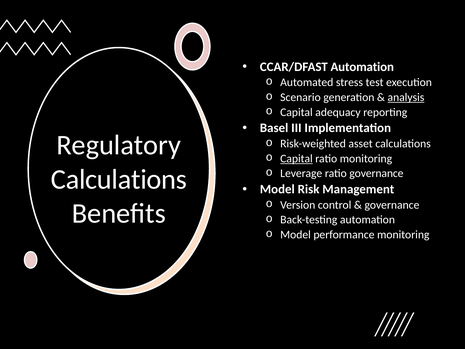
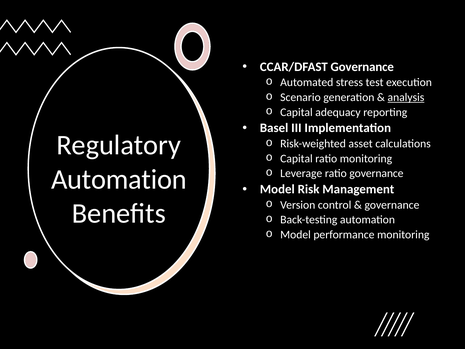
CCAR/DFAST Automation: Automation -> Governance (362, 67)
Capital underline: present -> none (296, 158)
Calculations: Calculations -> Automation (119, 179)
